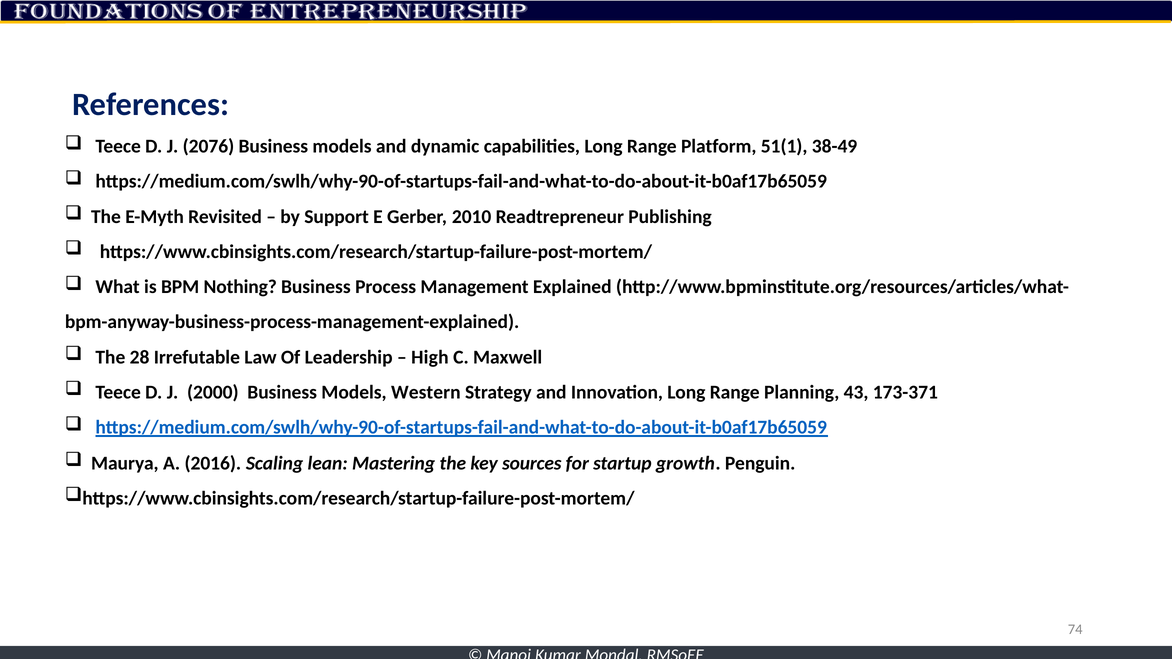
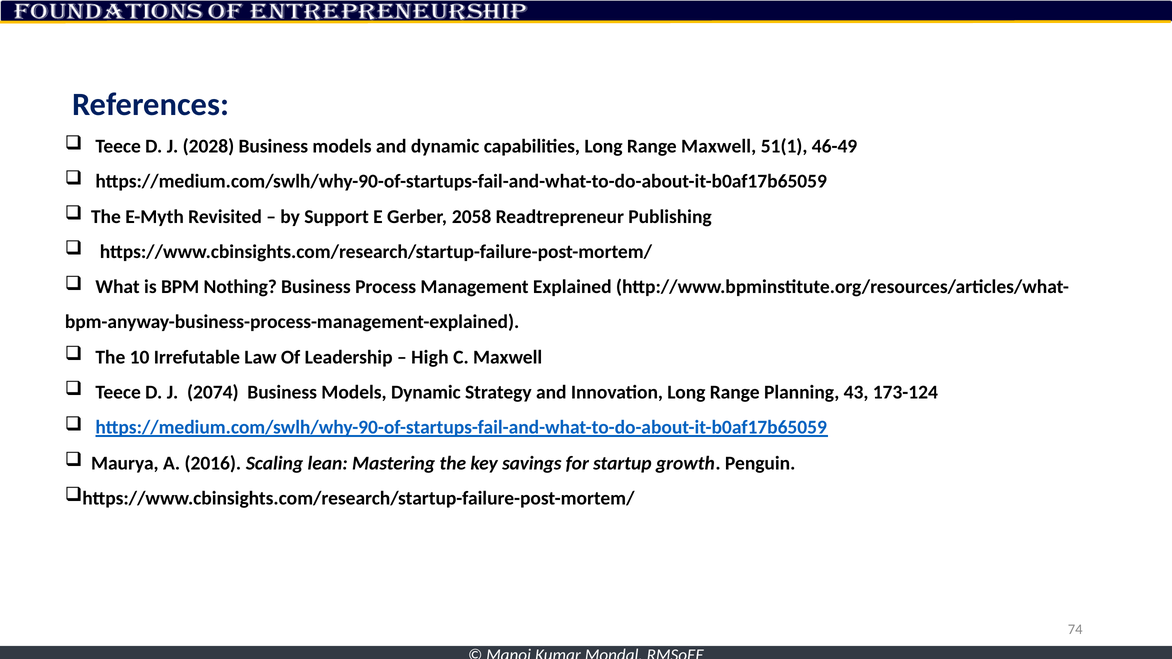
2076: 2076 -> 2028 (208, 146)
Range Platform: Platform -> Maxwell (719, 146)
38-49: 38-49 -> 46-49 (835, 146)
2010: 2010 -> 2058 (472, 217)
28: 28 -> 10 (140, 357)
2000: 2000 -> 2074 (213, 392)
Models Western: Western -> Dynamic (426, 392)
173-371: 173-371 -> 173-124 (905, 392)
sources: sources -> savings (532, 463)
